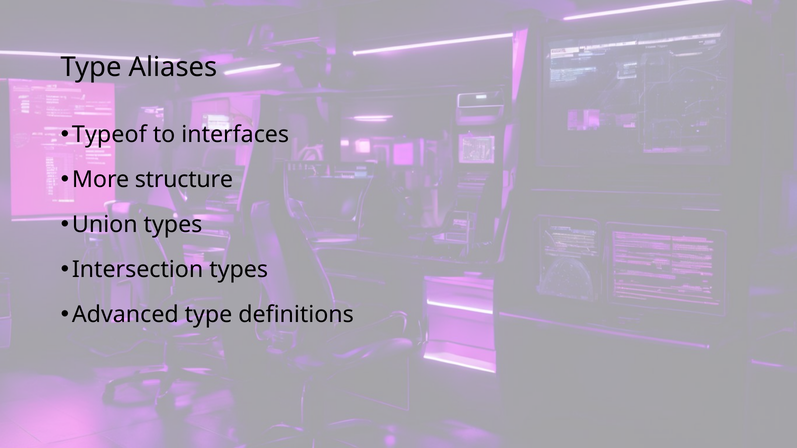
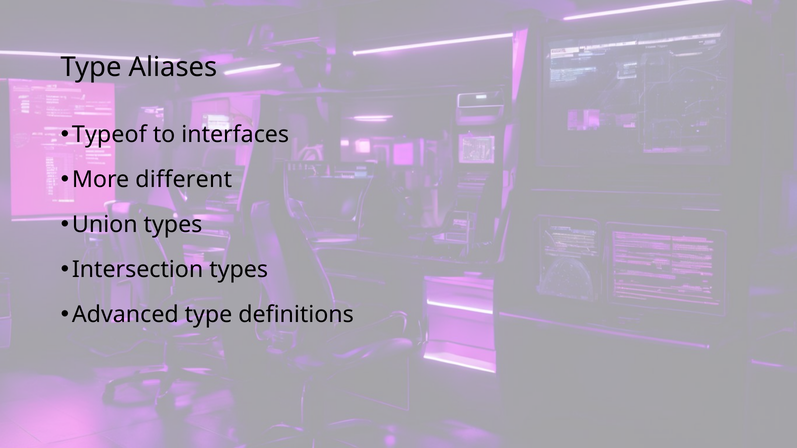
structure: structure -> different (184, 180)
